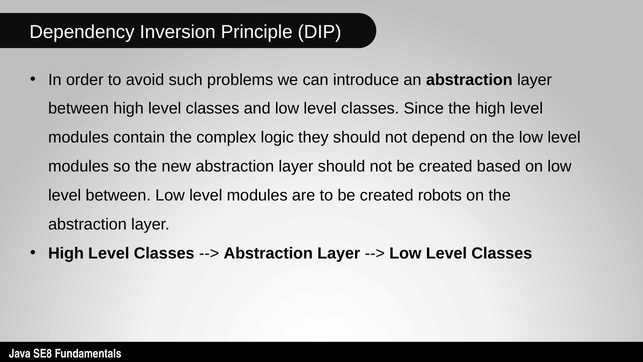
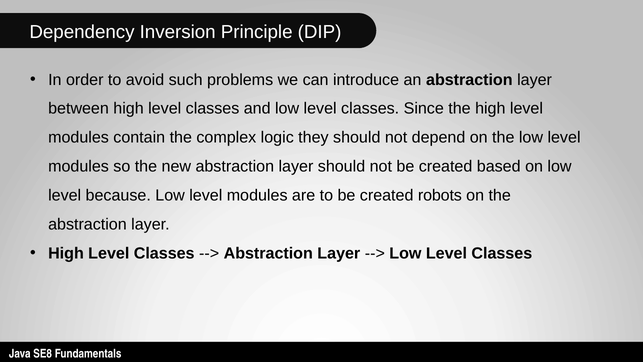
level between: between -> because (118, 195)
